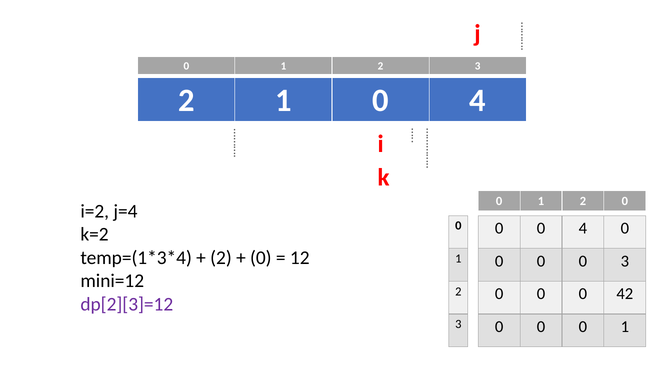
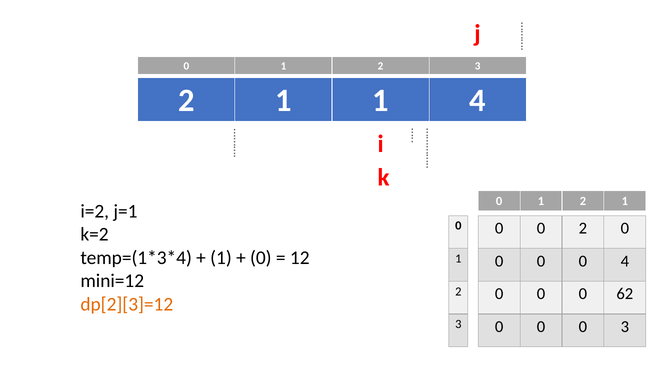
2 1 0: 0 -> 1 (381, 100)
1 2 0: 0 -> 1 (625, 201)
j=4: j=4 -> j=1 (125, 211)
0 0 4: 4 -> 2 (583, 228)
2: 2 -> 1 (221, 257)
0 3: 3 -> 4 (625, 261)
42: 42 -> 62 (625, 294)
dp[2][3]=12 colour: purple -> orange (127, 304)
0 0 0 1: 1 -> 3 (625, 326)
